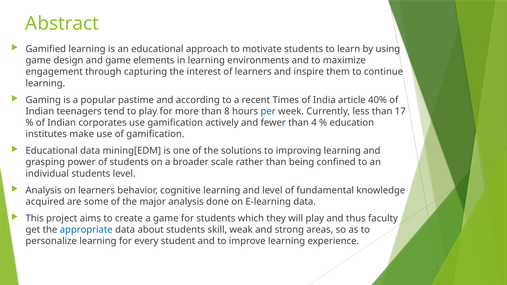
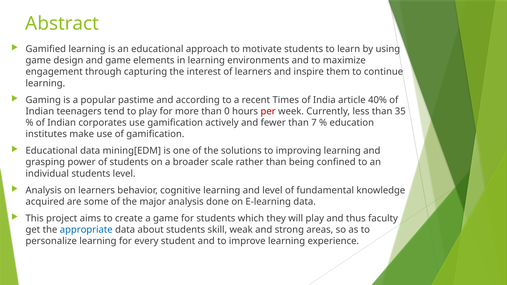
8: 8 -> 0 (227, 111)
per colour: blue -> red (268, 111)
17: 17 -> 35 (400, 111)
4: 4 -> 7 (314, 123)
